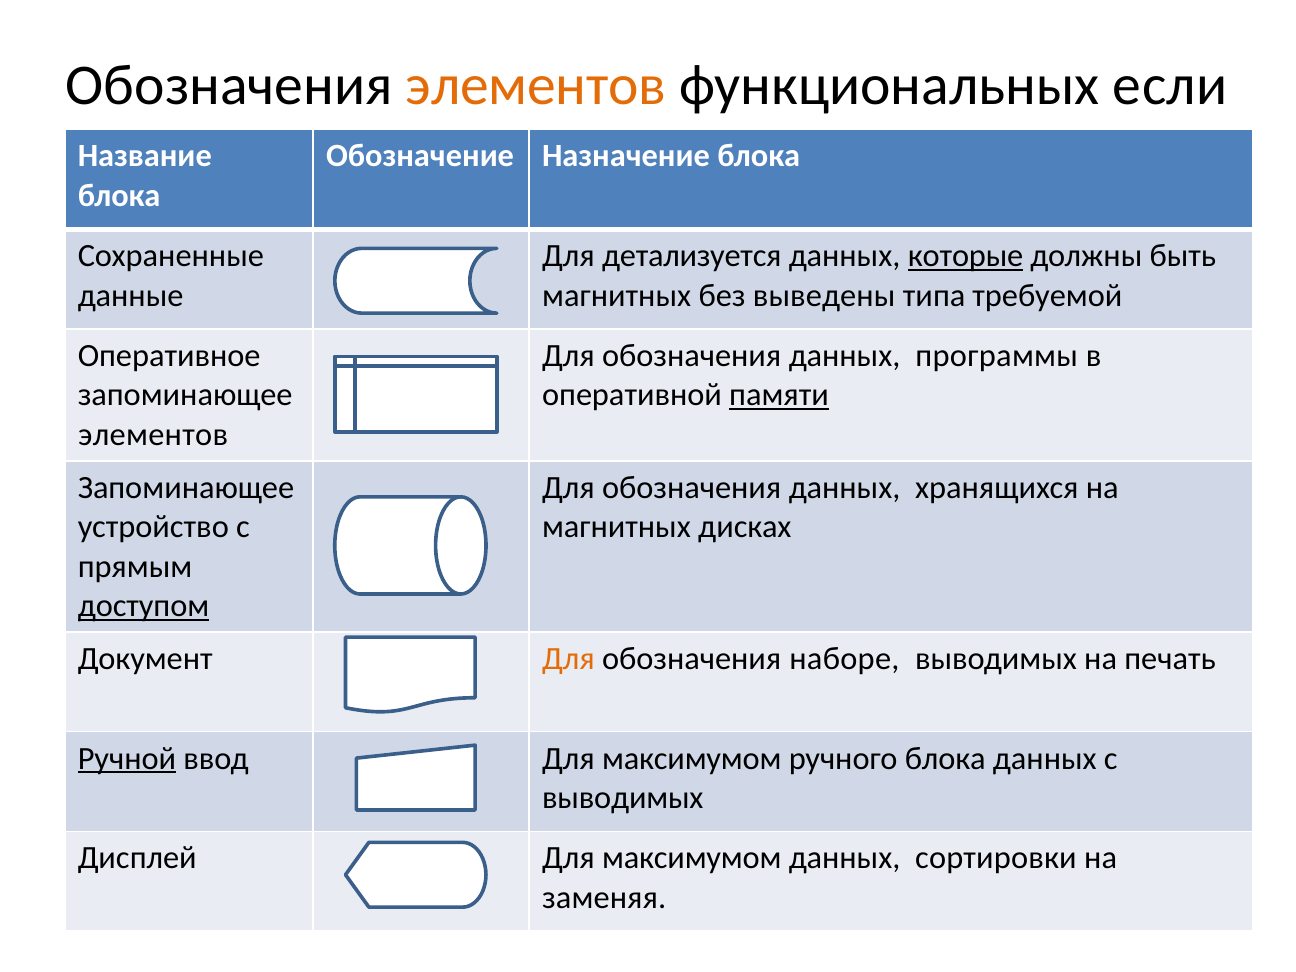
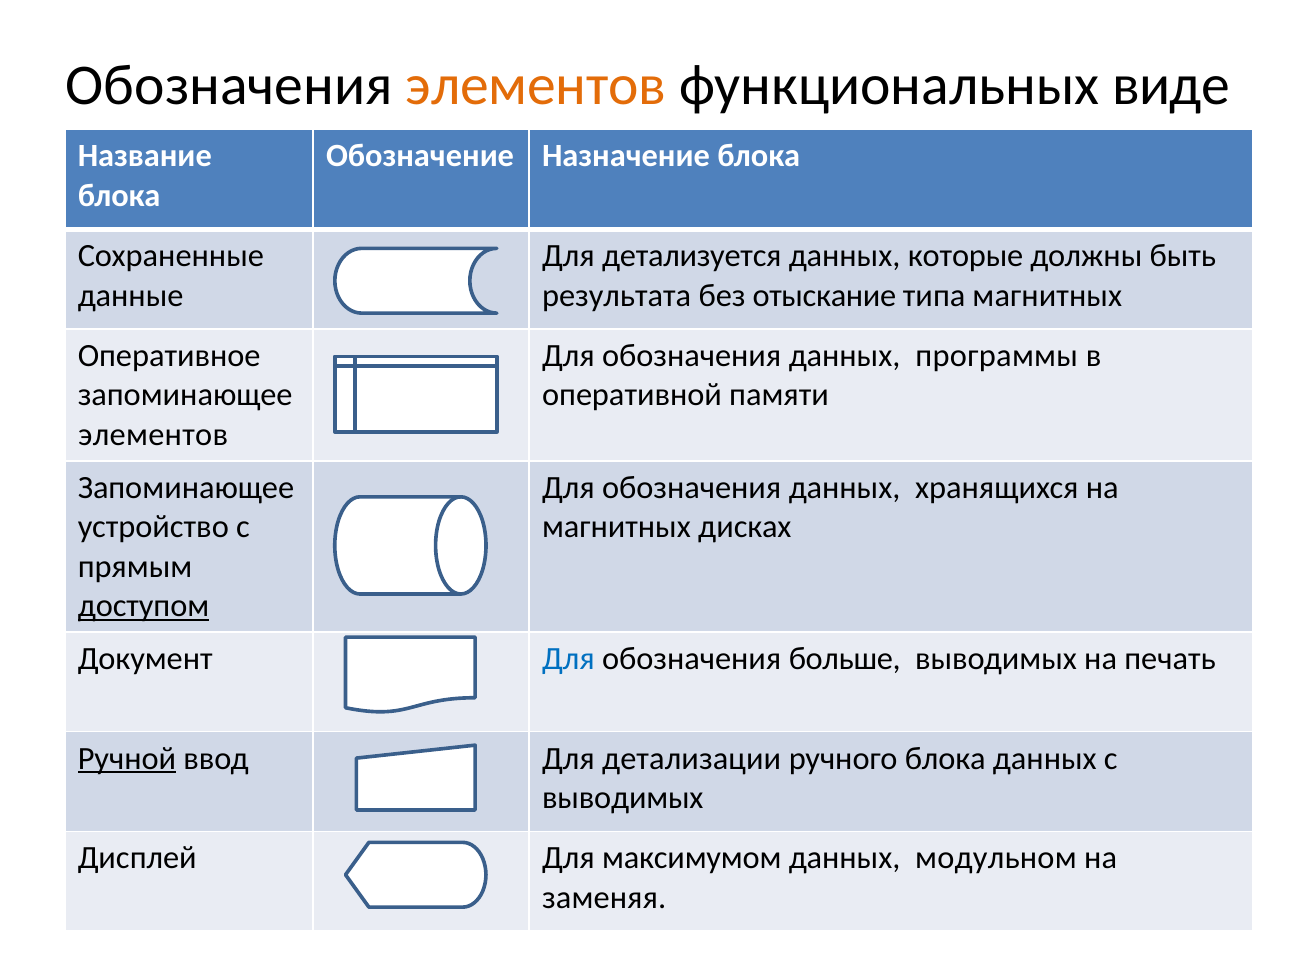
если: если -> виде (1171, 85)
которые underline: present -> none (966, 256)
магнитных: магнитных -> результата (617, 296)
выведены: выведены -> отыскание (824, 296)
типа требуемой: требуемой -> магнитных (1047, 296)
памяти underline: present -> none (779, 395)
Для colour: orange -> blue (568, 659)
наборе: наборе -> больше (845, 659)
ввод Для максимумом: максимумом -> детализации (692, 758)
сортировки: сортировки -> модульном (996, 858)
